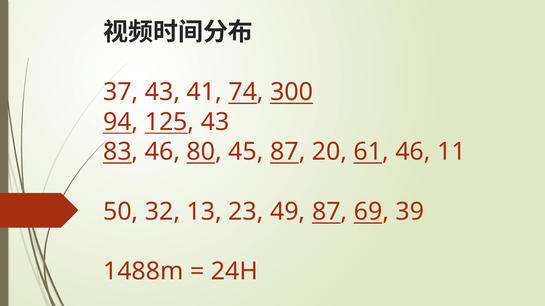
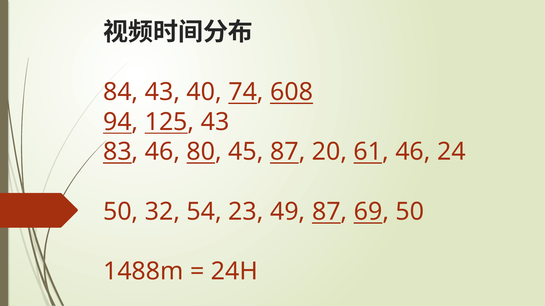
37: 37 -> 84 (121, 92)
41: 41 -> 40 (204, 92)
300: 300 -> 608 (292, 92)
11: 11 -> 24 (451, 152)
13: 13 -> 54 (204, 212)
69 39: 39 -> 50 (410, 212)
